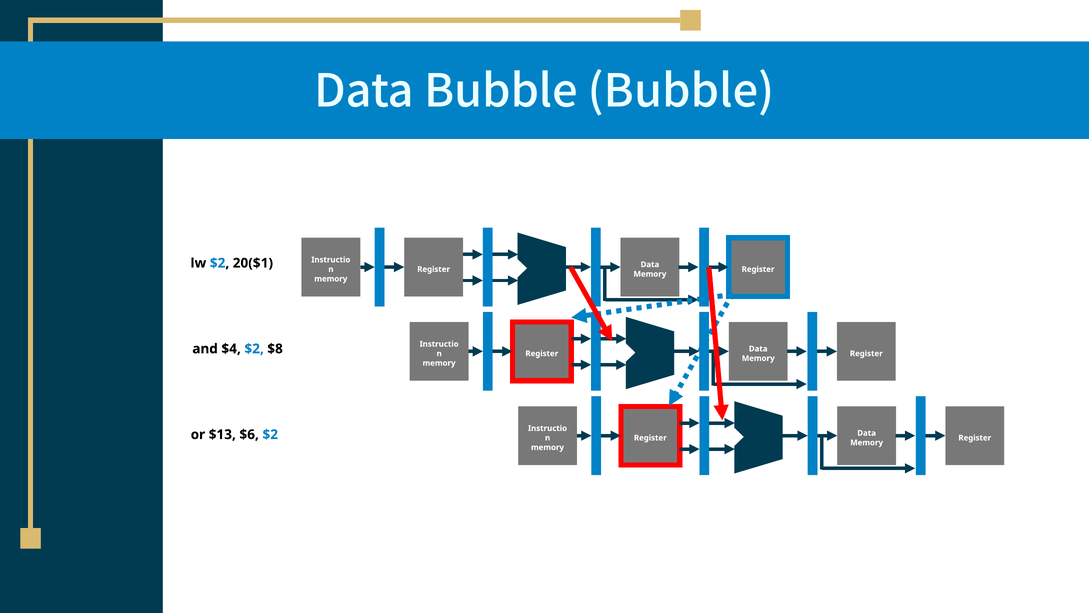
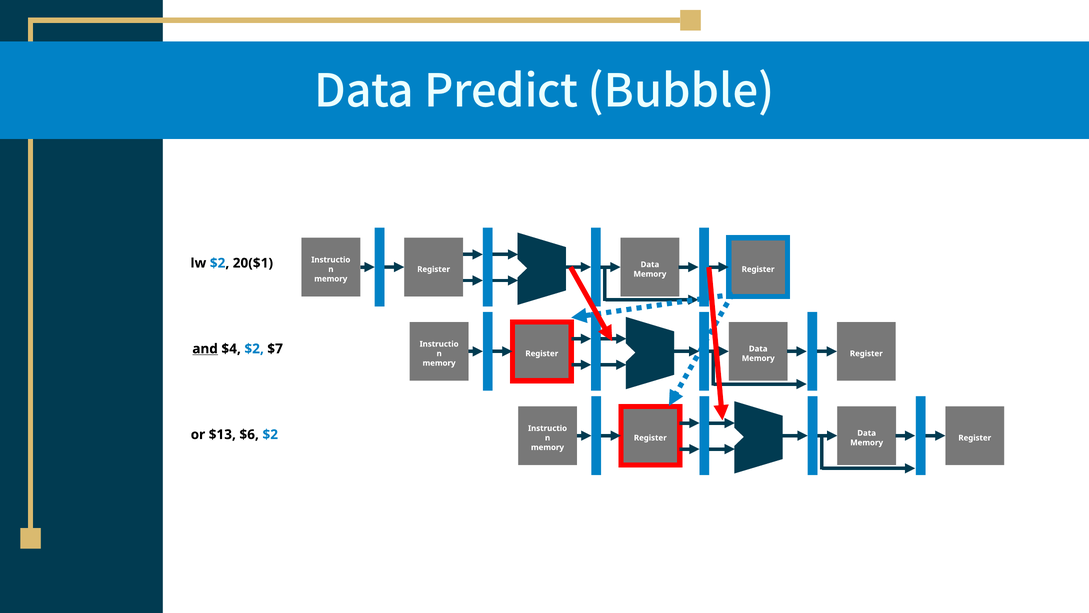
Data Bubble: Bubble -> Predict (501, 92)
and underline: none -> present (205, 349)
$8: $8 -> $7 (275, 349)
